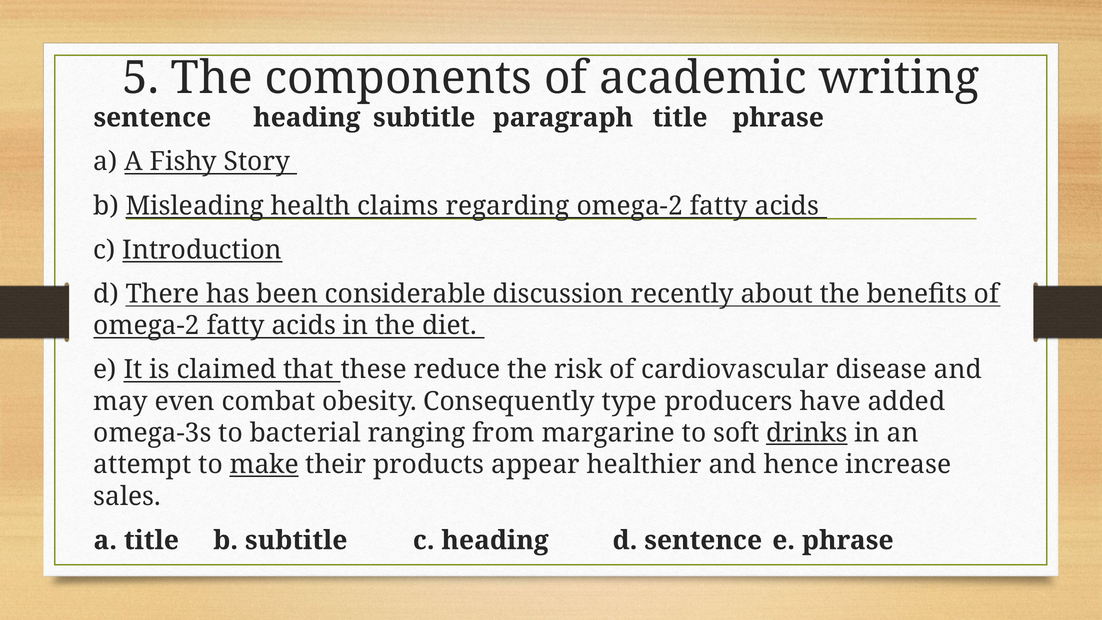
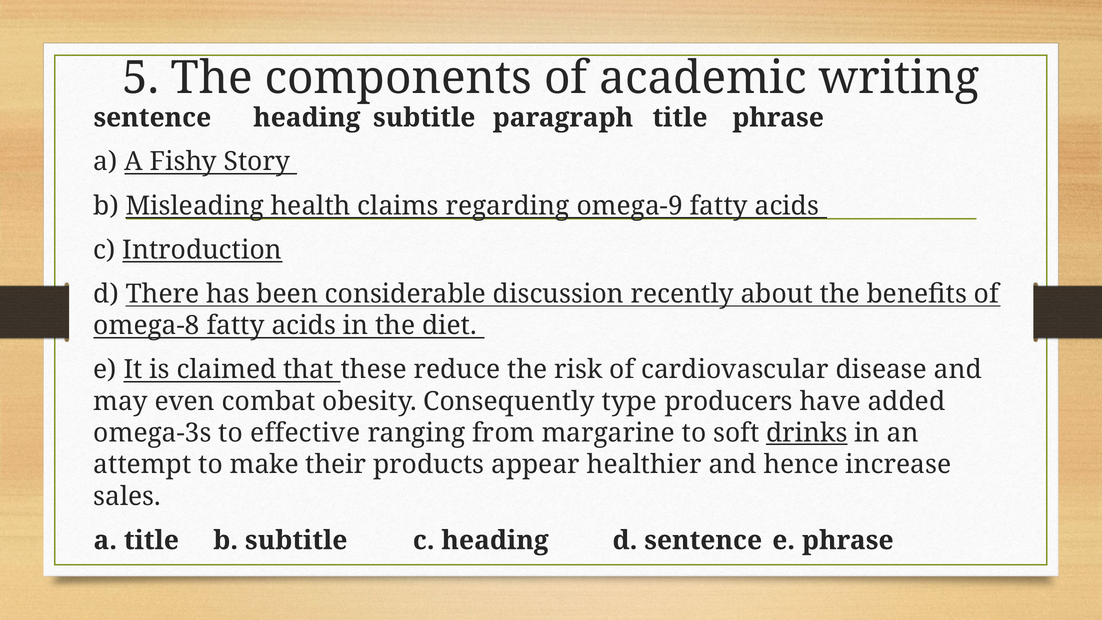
regarding omega-2: omega-2 -> omega-9 (630, 206)
omega-2: omega-2 -> omega-8 (147, 326)
bacterial: bacterial -> effective (305, 433)
make underline: present -> none (264, 465)
